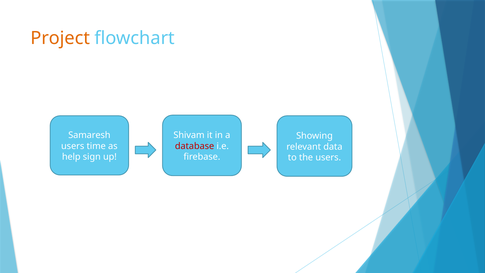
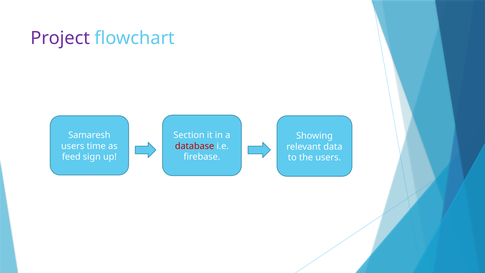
Project colour: orange -> purple (60, 38)
Shivam: Shivam -> Section (189, 135)
help: help -> feed (71, 157)
